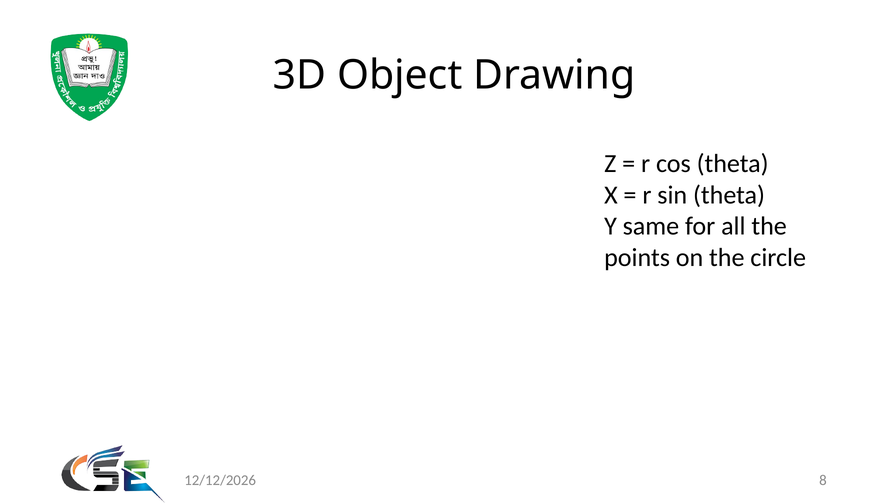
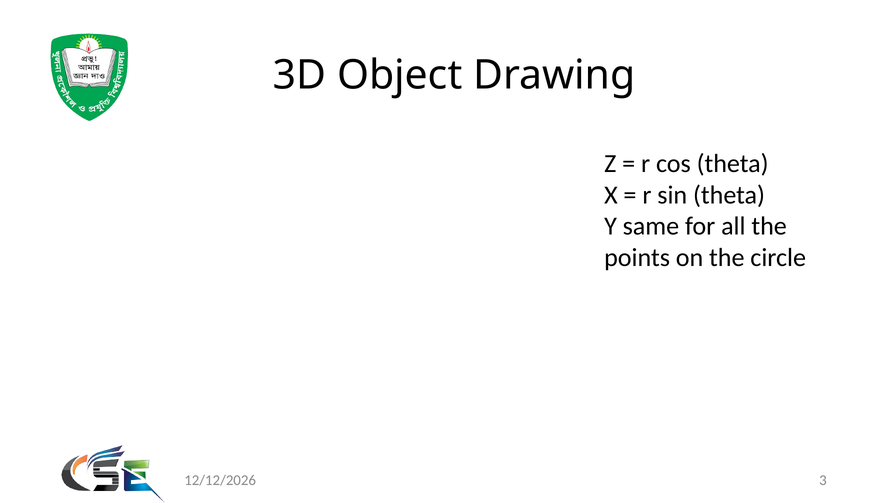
8: 8 -> 3 (823, 481)
